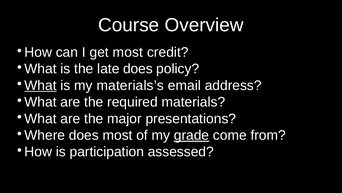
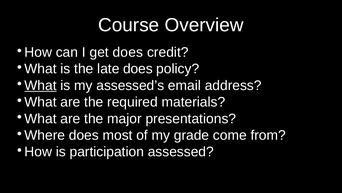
get most: most -> does (128, 52)
materials’s: materials’s -> assessed’s (130, 85)
grade underline: present -> none (192, 135)
